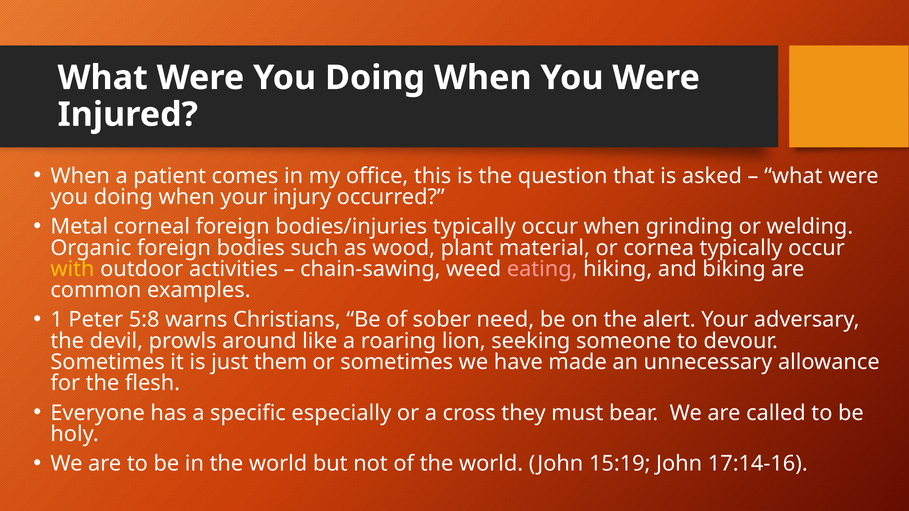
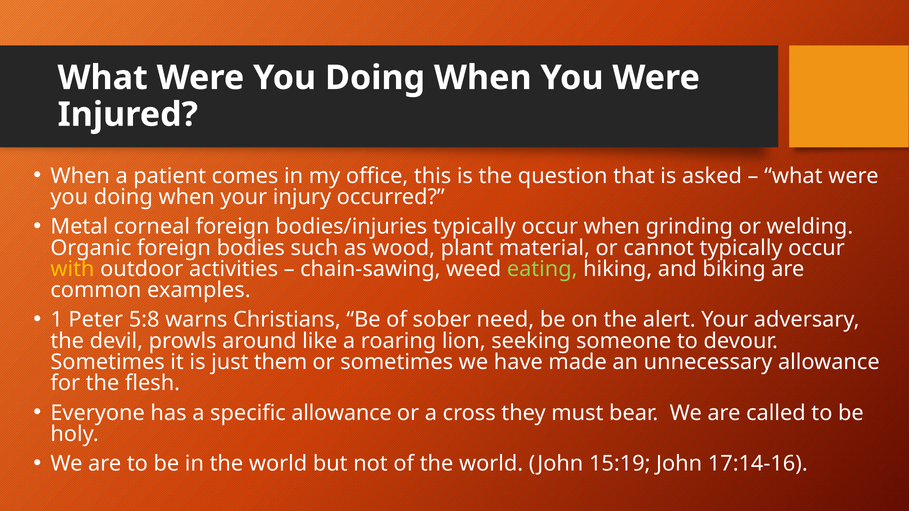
cornea: cornea -> cannot (659, 248)
eating colour: pink -> light green (542, 269)
specific especially: especially -> allowance (341, 413)
